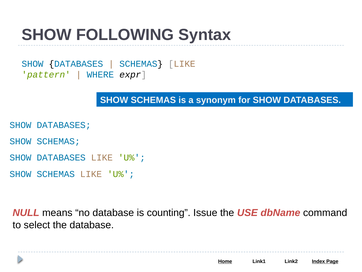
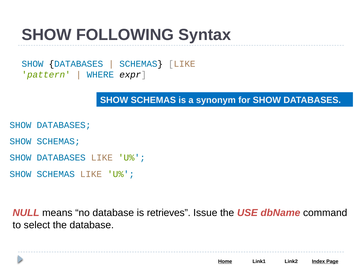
counting: counting -> retrieves (169, 212)
